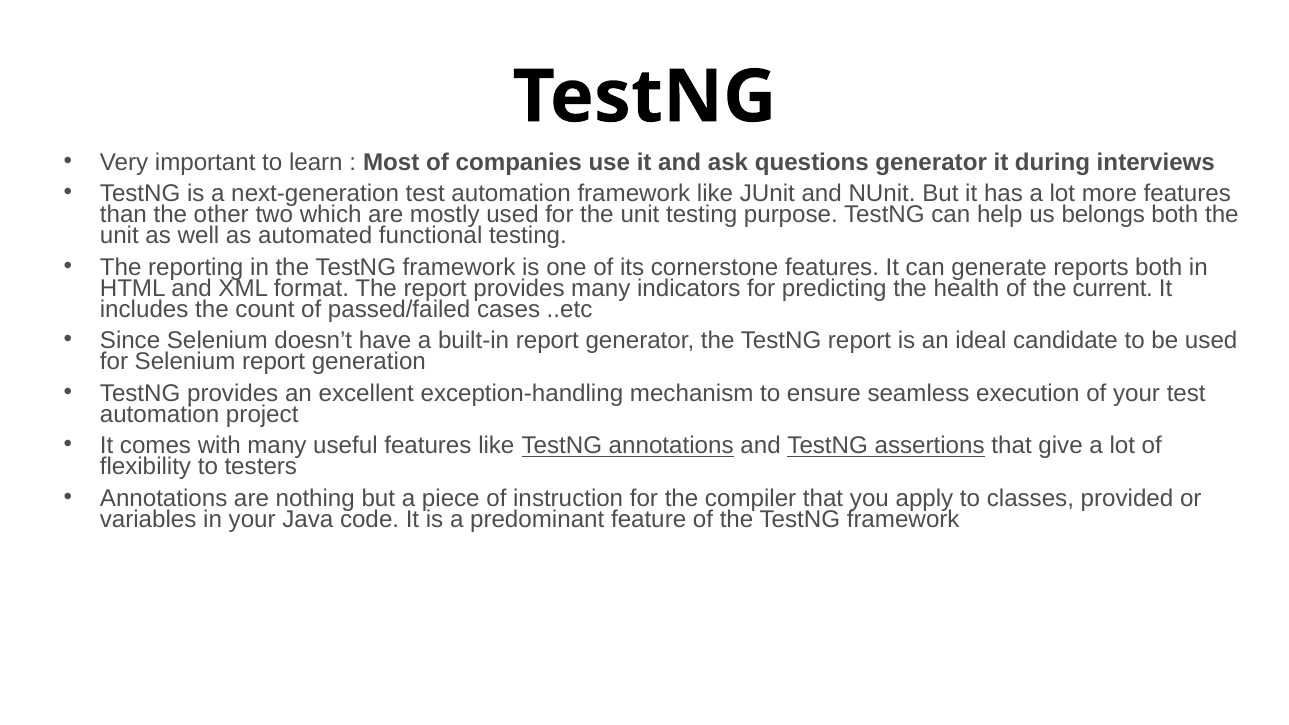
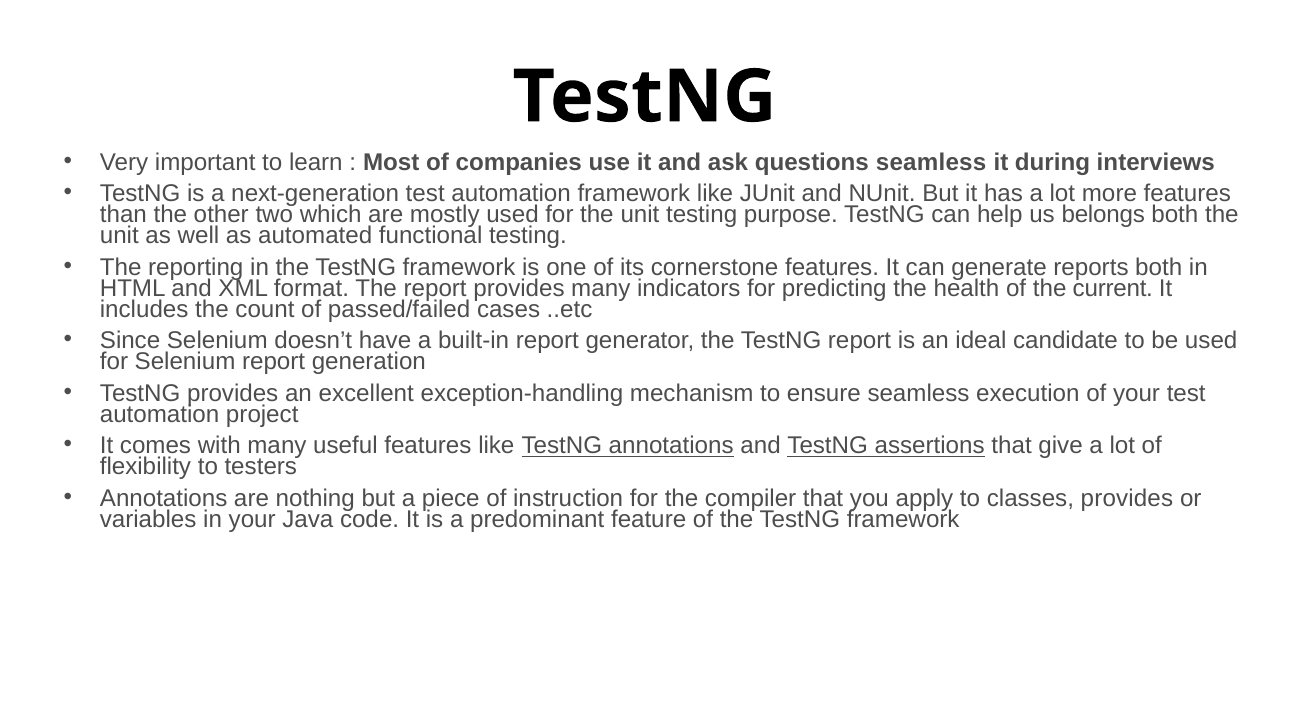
questions generator: generator -> seamless (931, 162)
classes provided: provided -> provides (1127, 498)
